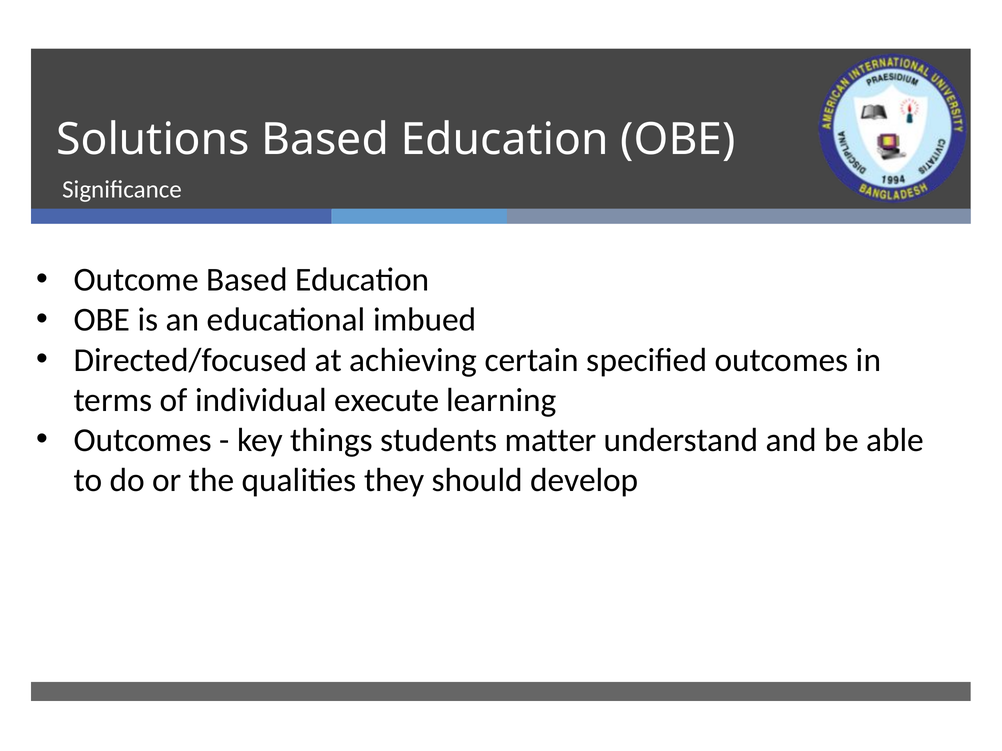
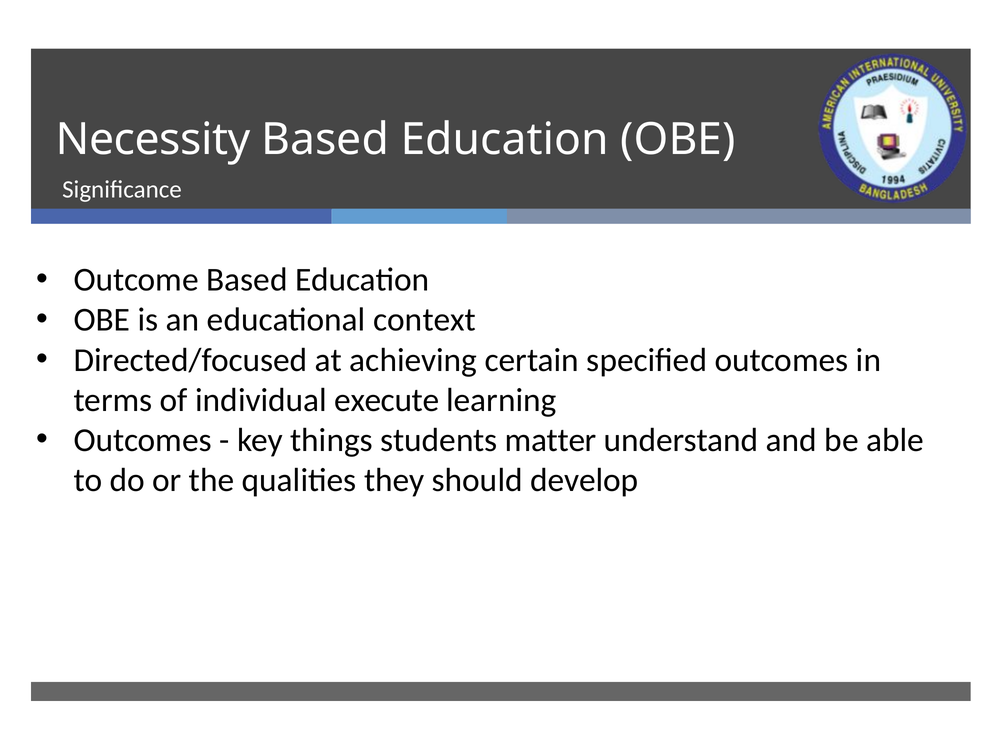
Solutions: Solutions -> Necessity (153, 140)
imbued: imbued -> context (425, 320)
